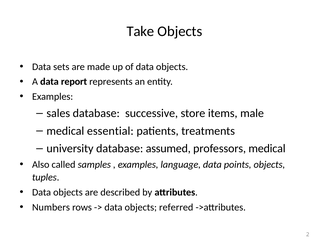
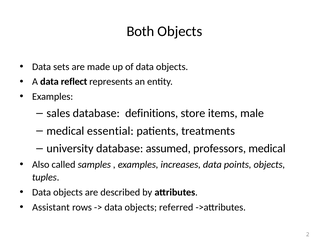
Take: Take -> Both (140, 31)
report: report -> reflect (74, 82)
successive: successive -> definitions (152, 114)
language: language -> increases (181, 165)
Numbers: Numbers -> Assistant (51, 208)
